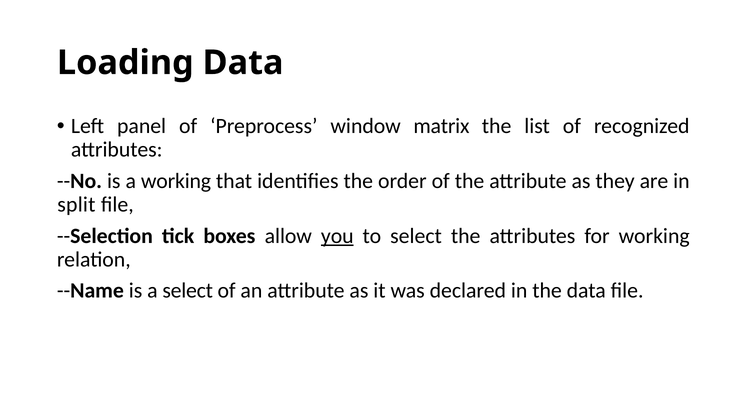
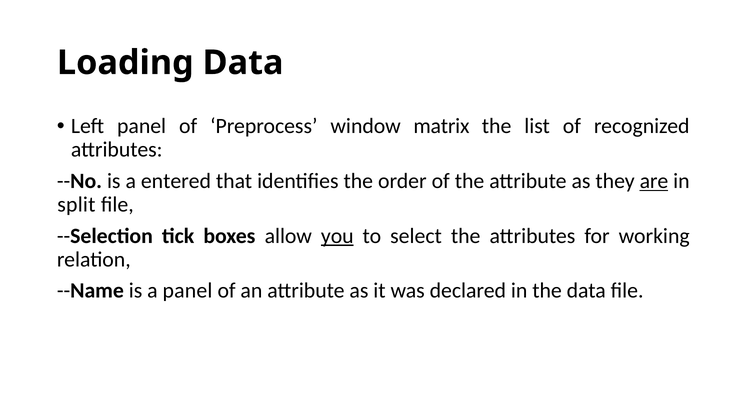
a working: working -> entered (176, 181)
are underline: none -> present (654, 181)
a select: select -> panel (187, 291)
